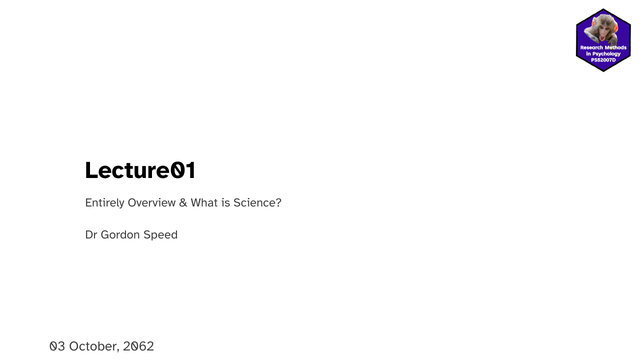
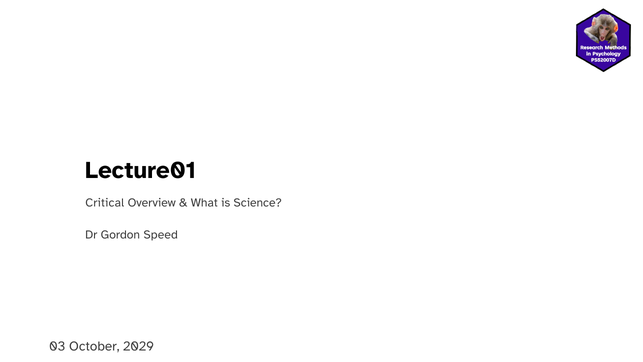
Entirely: Entirely -> Critical (105, 203)
2062: 2062 -> 2029 (139, 346)
